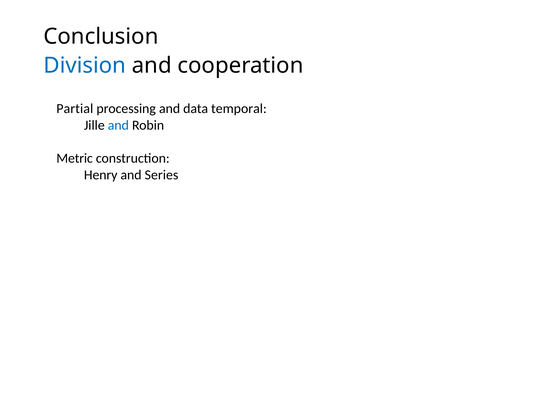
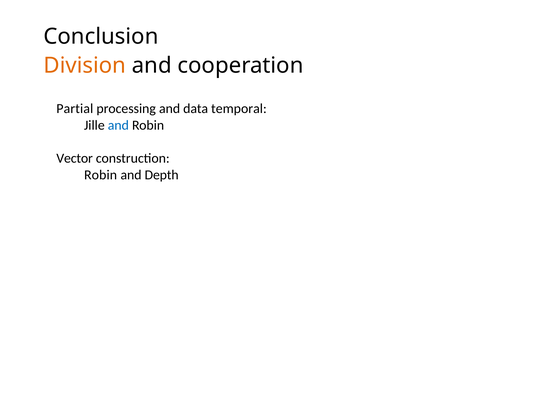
Division colour: blue -> orange (85, 66)
Metric: Metric -> Vector (75, 158)
Henry: Henry -> Robin (101, 175)
Series: Series -> Depth (162, 175)
